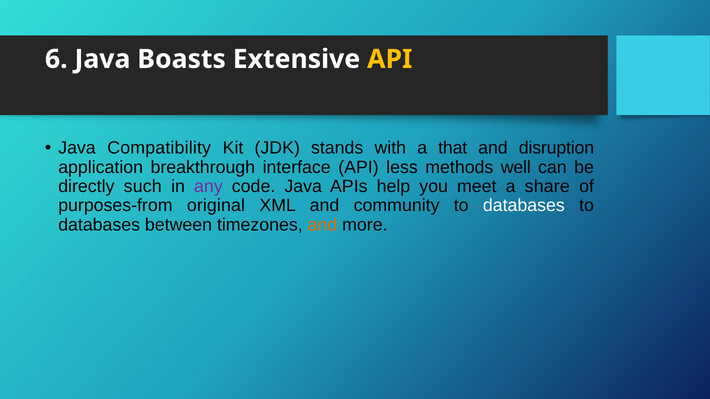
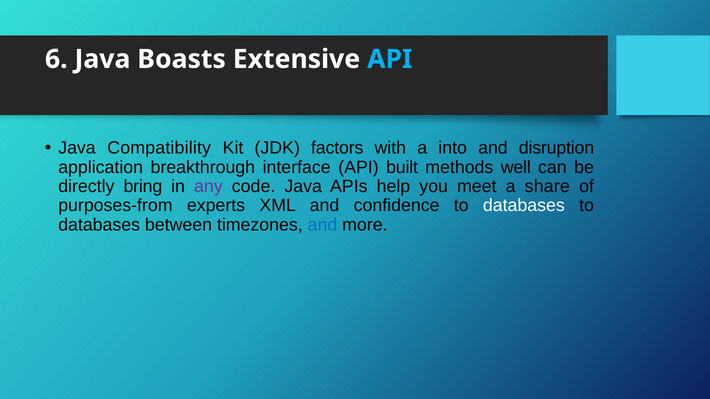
API colour: yellow -> light blue (390, 59)
stands: stands -> factors (337, 148)
that: that -> into (453, 148)
less: less -> built (402, 167)
such: such -> bring (143, 187)
original: original -> experts (216, 206)
community: community -> confidence (397, 206)
and colour: orange -> blue (322, 225)
